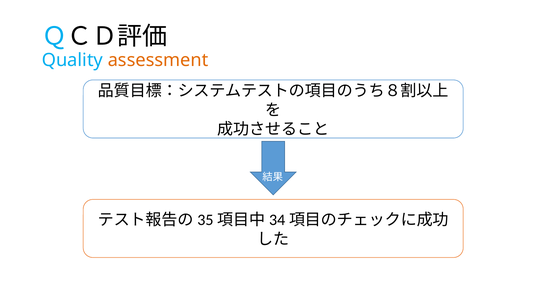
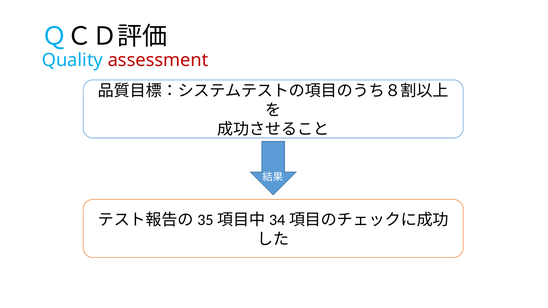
assessment colour: orange -> red (158, 60)
